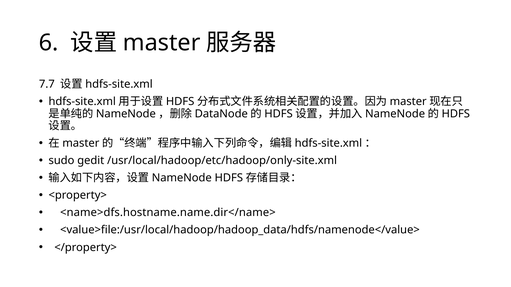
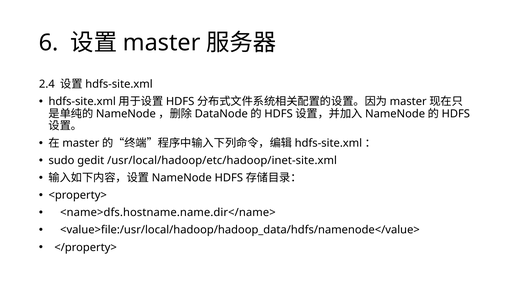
7.7: 7.7 -> 2.4 (47, 84)
/usr/local/hadoop/etc/hadoop/only-site.xml: /usr/local/hadoop/etc/hadoop/only-site.xml -> /usr/local/hadoop/etc/hadoop/inet-site.xml (222, 161)
